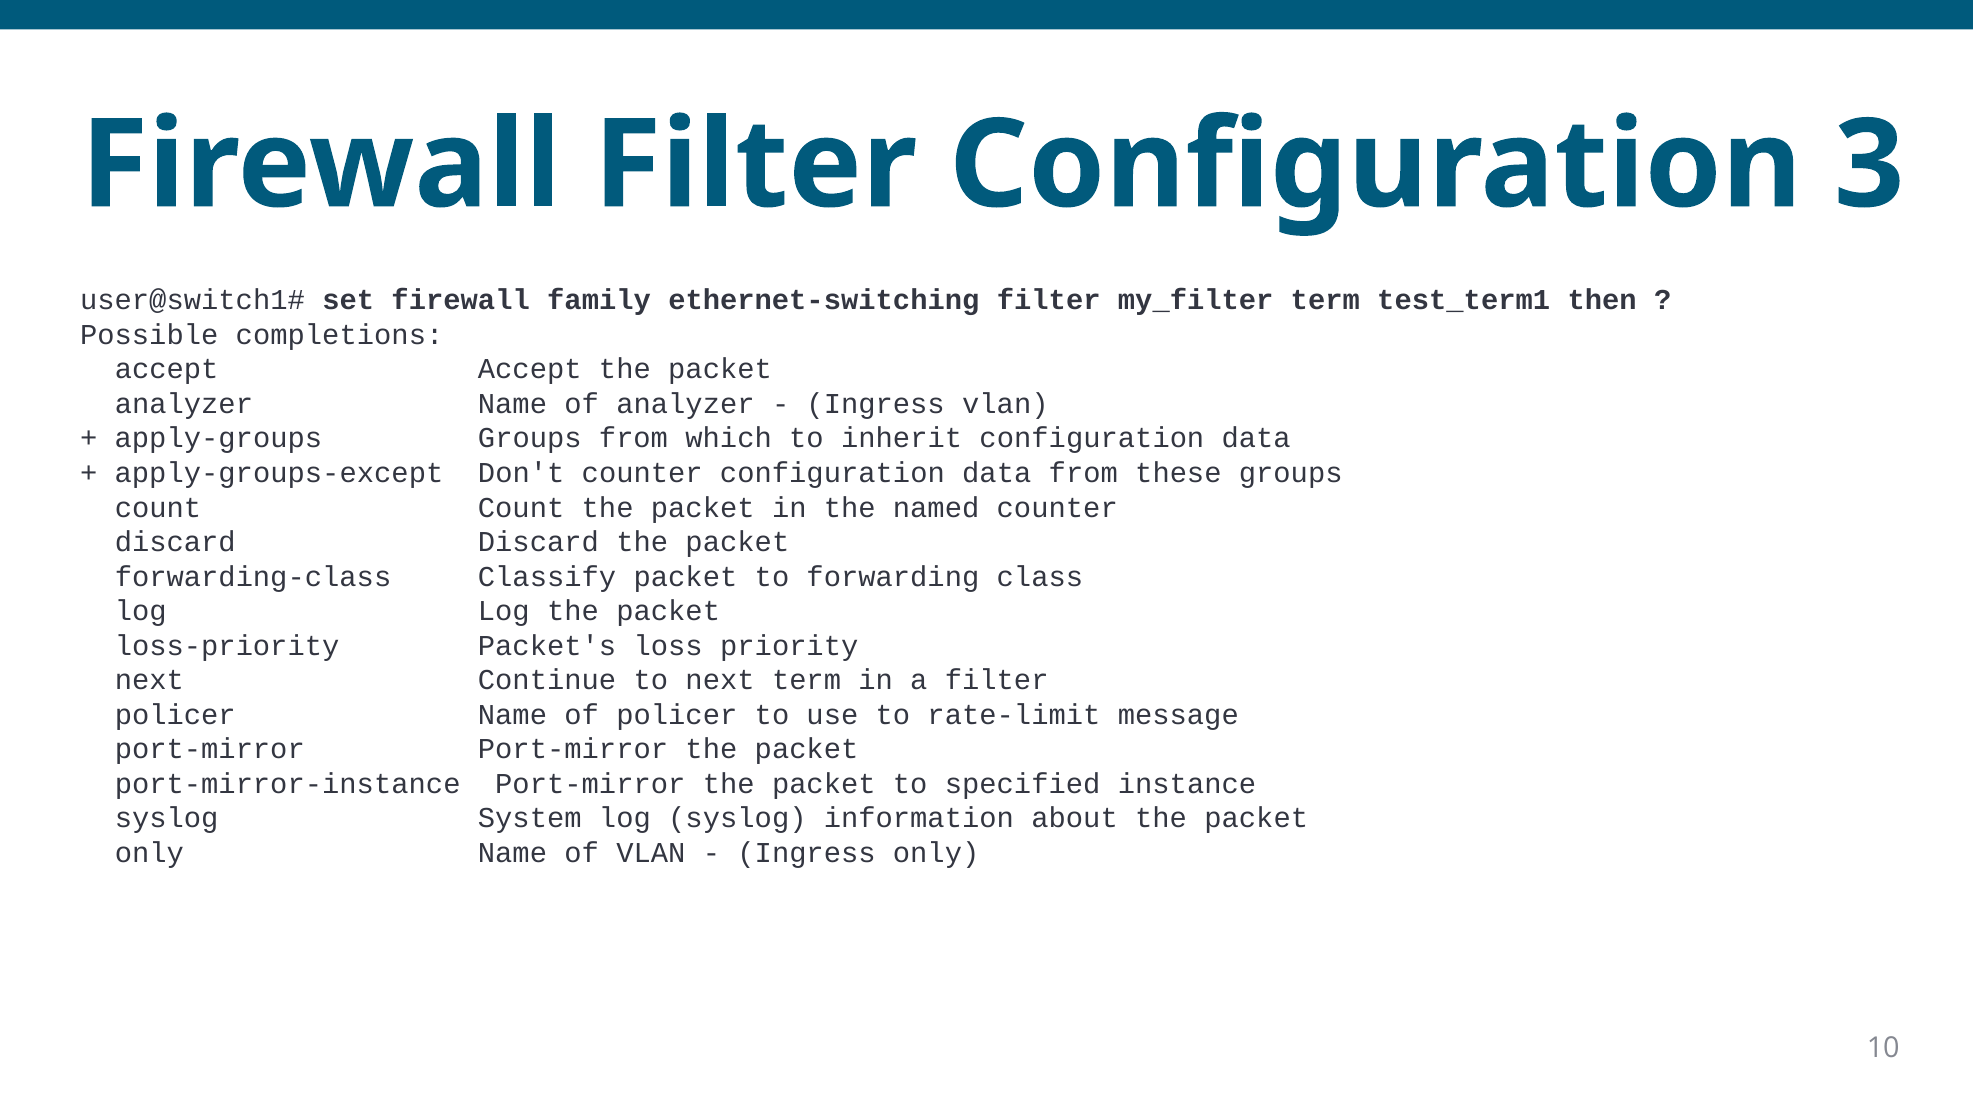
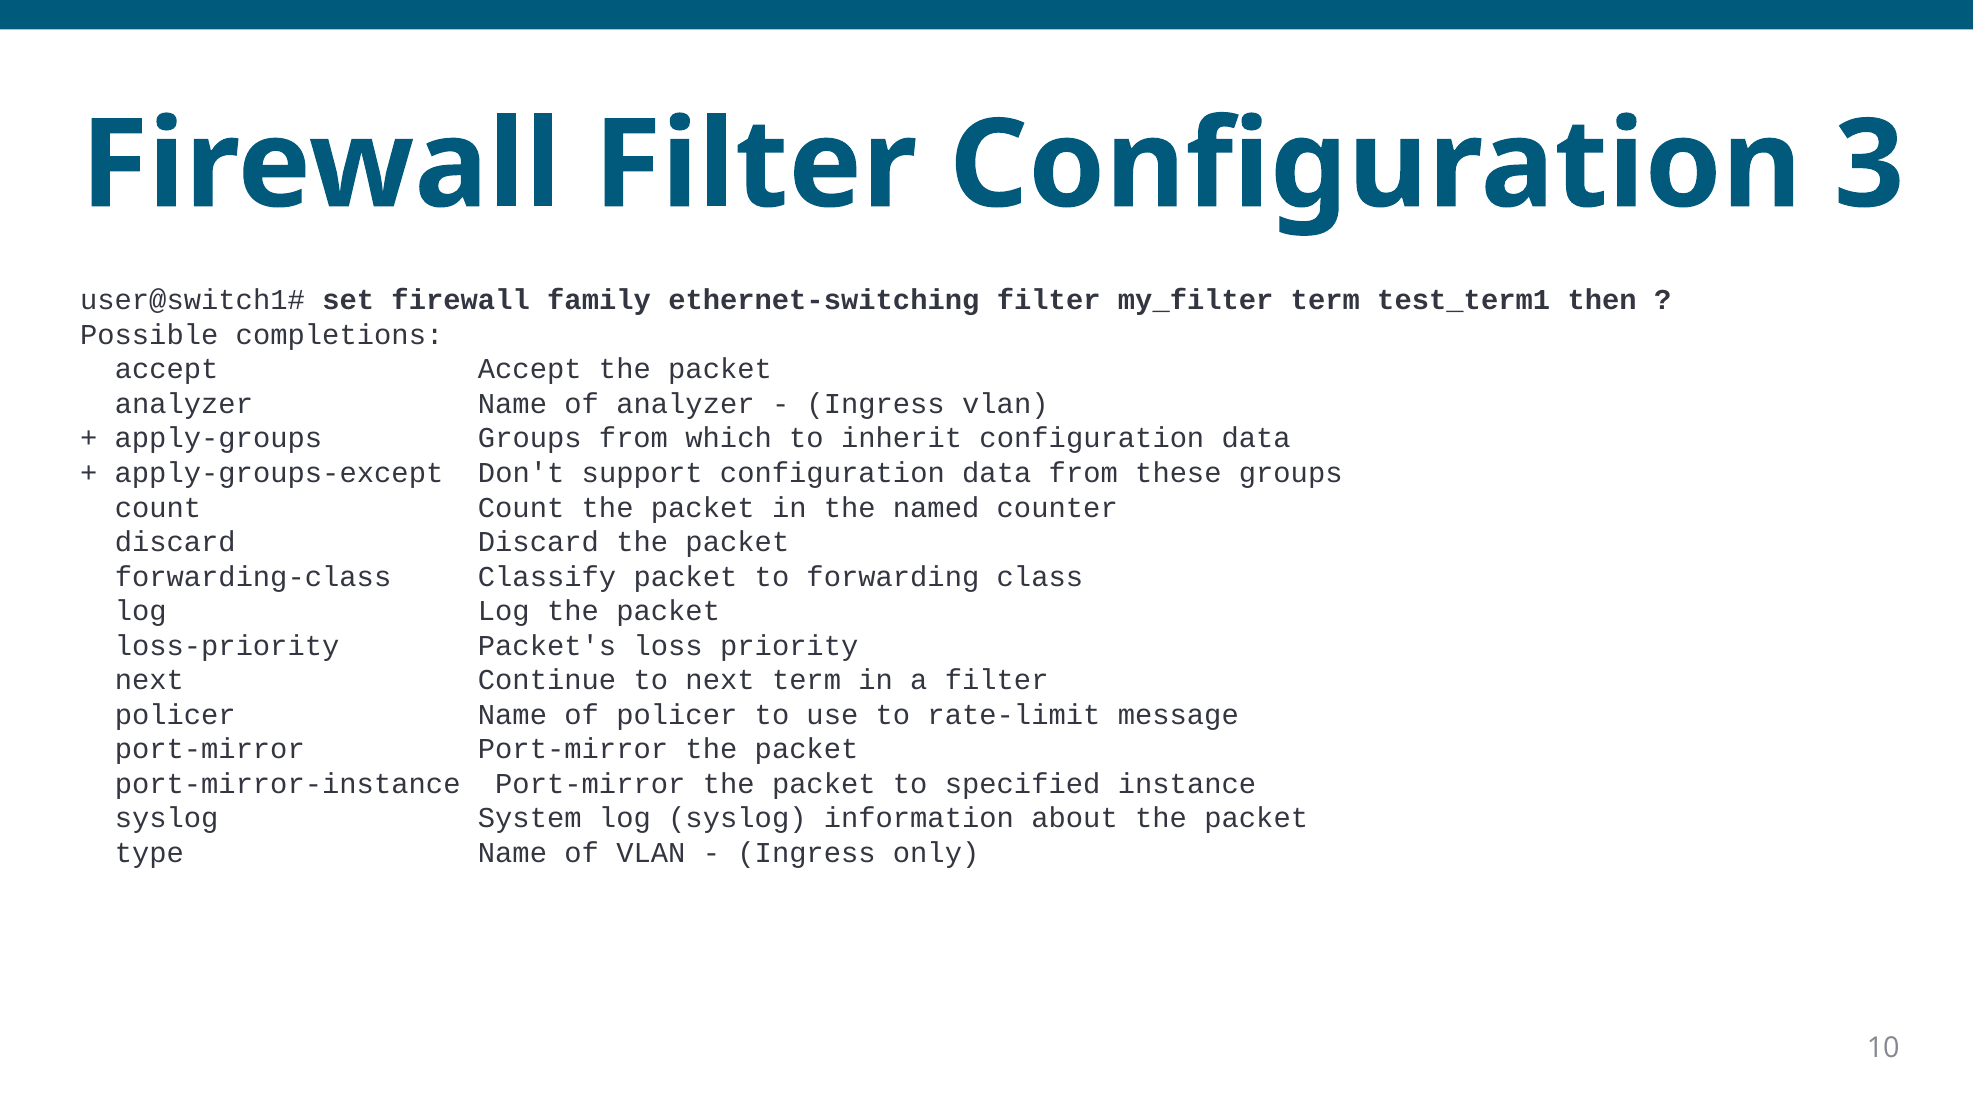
Don't counter: counter -> support (642, 473)
only: only -> type (149, 853)
